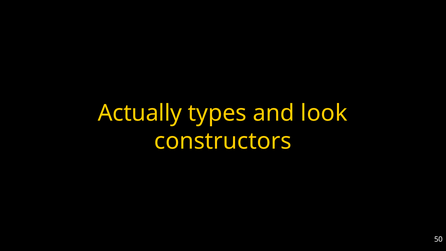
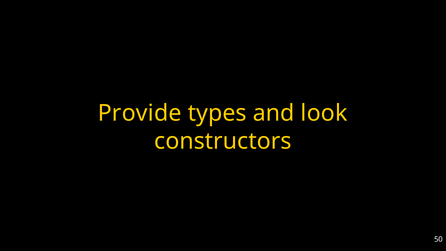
Actually: Actually -> Provide (140, 113)
